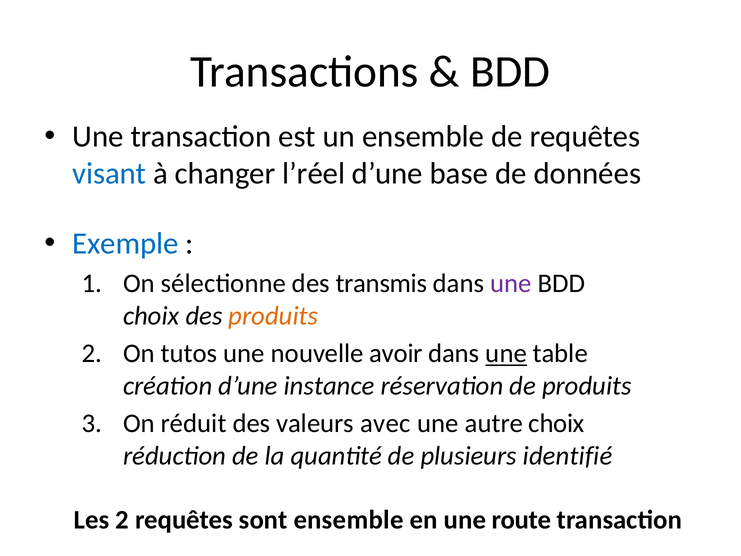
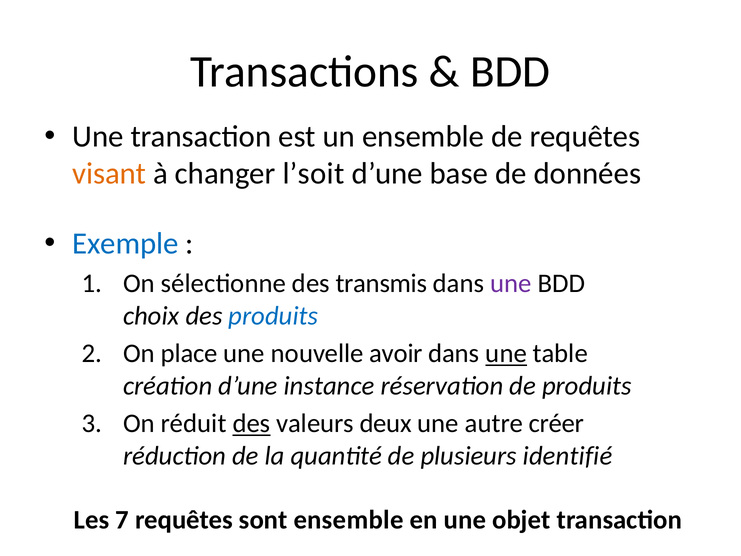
visant colour: blue -> orange (109, 174)
l’réel: l’réel -> l’soit (314, 174)
produits colour: orange -> blue (273, 316)
tutos: tutos -> place (189, 353)
des underline: none -> present (252, 423)
avec: avec -> deux (386, 423)
autre choix: choix -> créer (557, 423)
Les 2: 2 -> 7 (122, 519)
route: route -> objet (521, 519)
